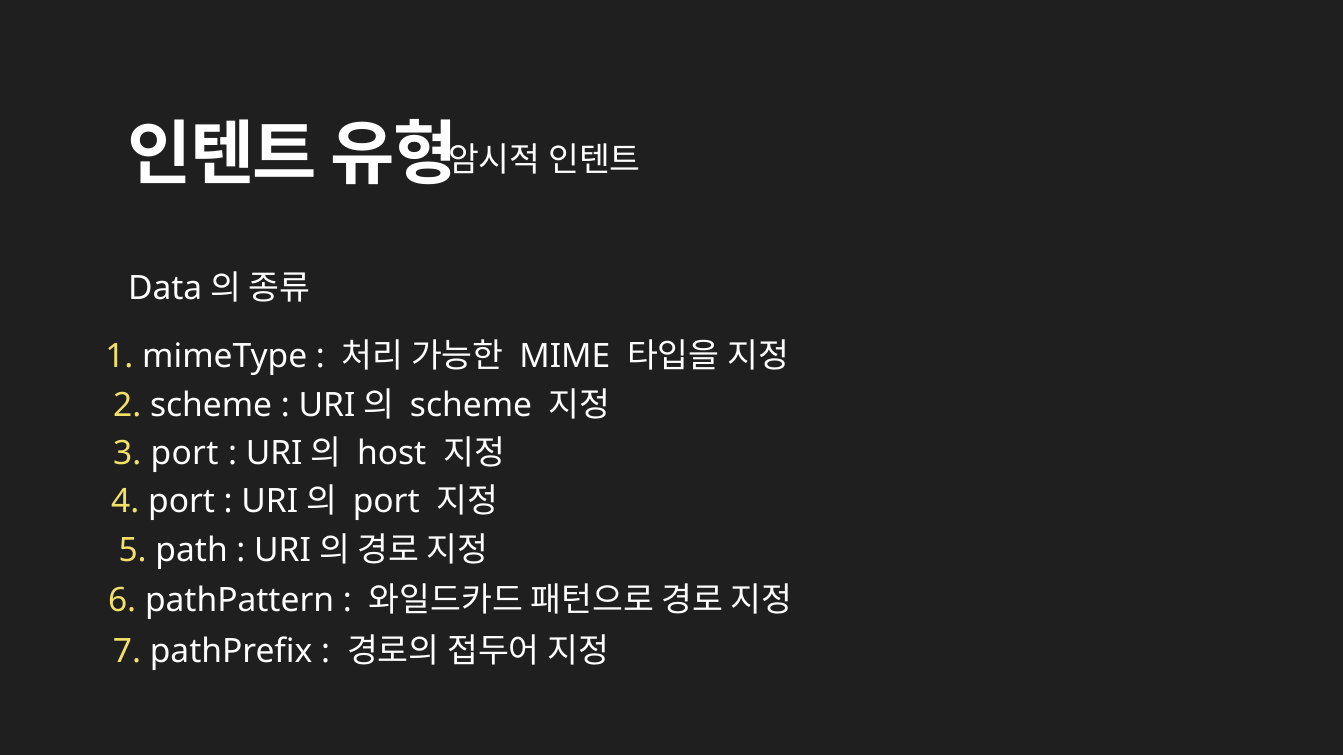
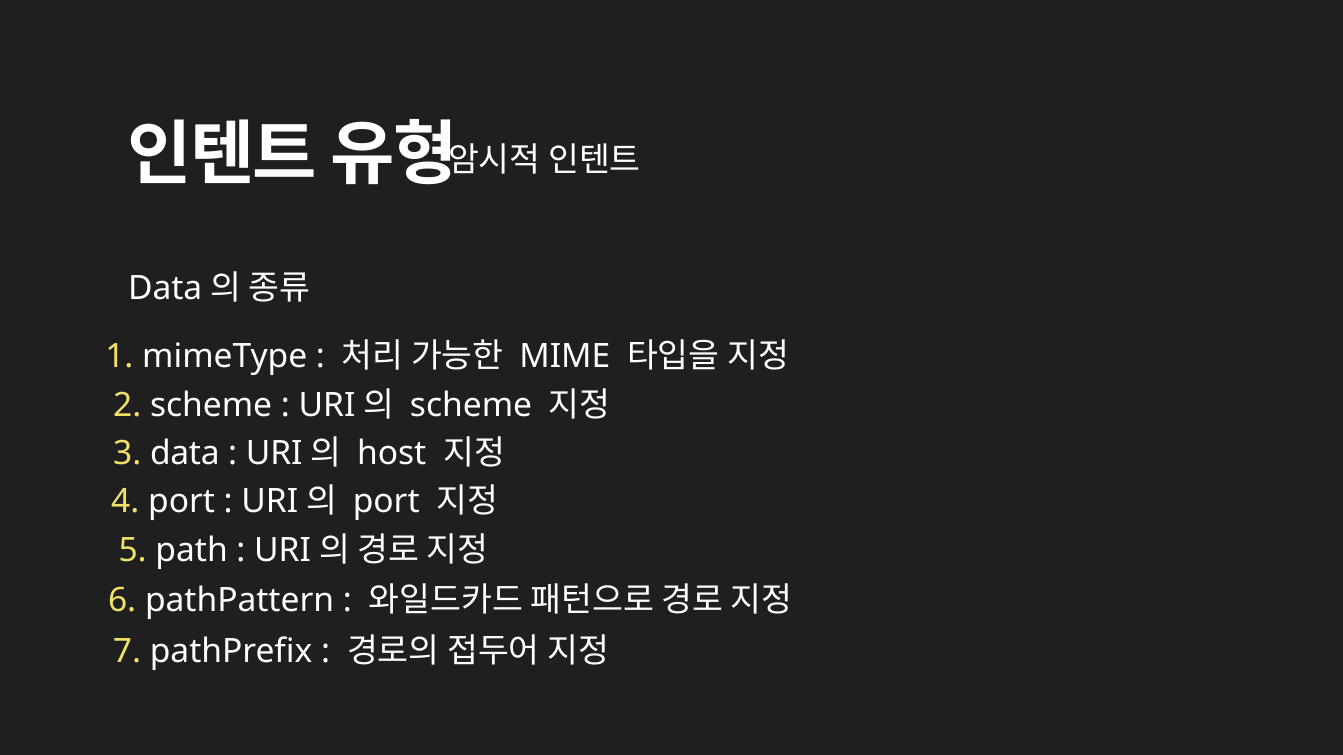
3 port: port -> data (185, 454)
